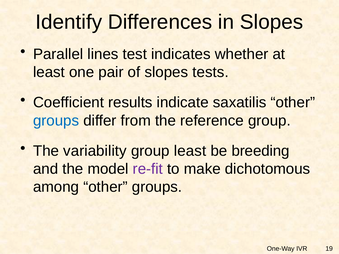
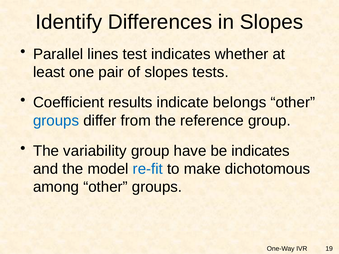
saxatilis: saxatilis -> belongs (240, 103)
group least: least -> have (190, 151)
be breeding: breeding -> indicates (261, 151)
re-fit colour: purple -> blue (148, 169)
